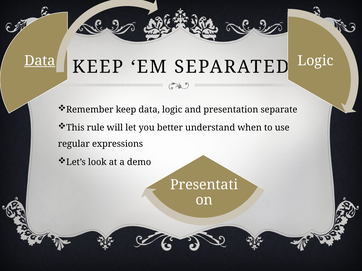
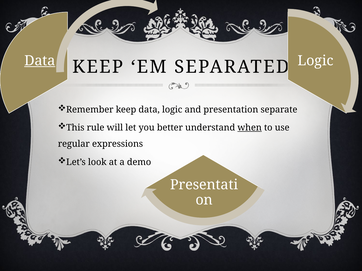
when underline: none -> present (250, 128)
